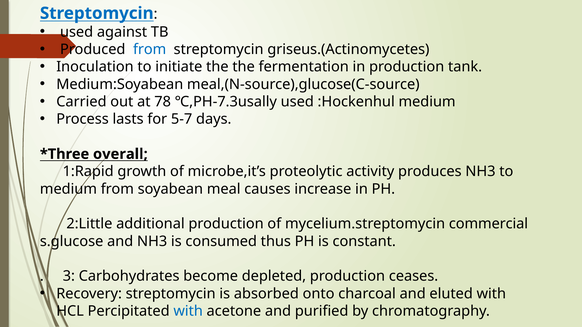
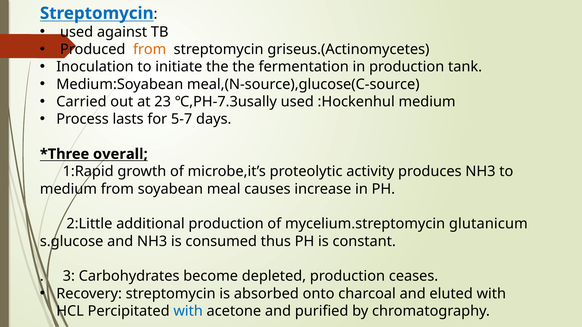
from colour: blue -> orange (150, 49)
78: 78 -> 23 (163, 102)
commercial: commercial -> glutanicum (488, 224)
